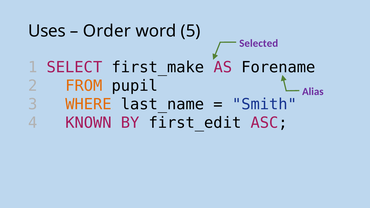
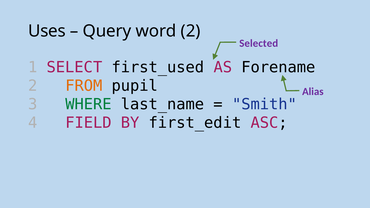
Order: Order -> Query (107, 31)
word 5: 5 -> 2 (191, 31)
first_make: first_make -> first_used (158, 67)
WHERE colour: orange -> green (88, 104)
KNOWN: KNOWN -> FIELD (88, 123)
